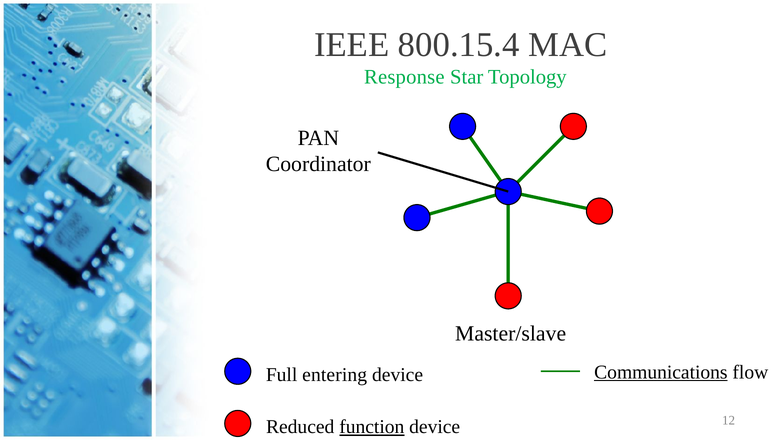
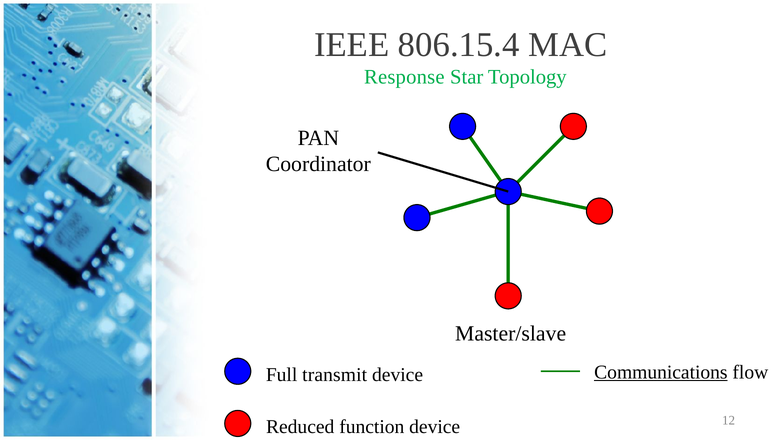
800.15.4: 800.15.4 -> 806.15.4 (459, 45)
entering: entering -> transmit (335, 375)
function underline: present -> none (372, 427)
